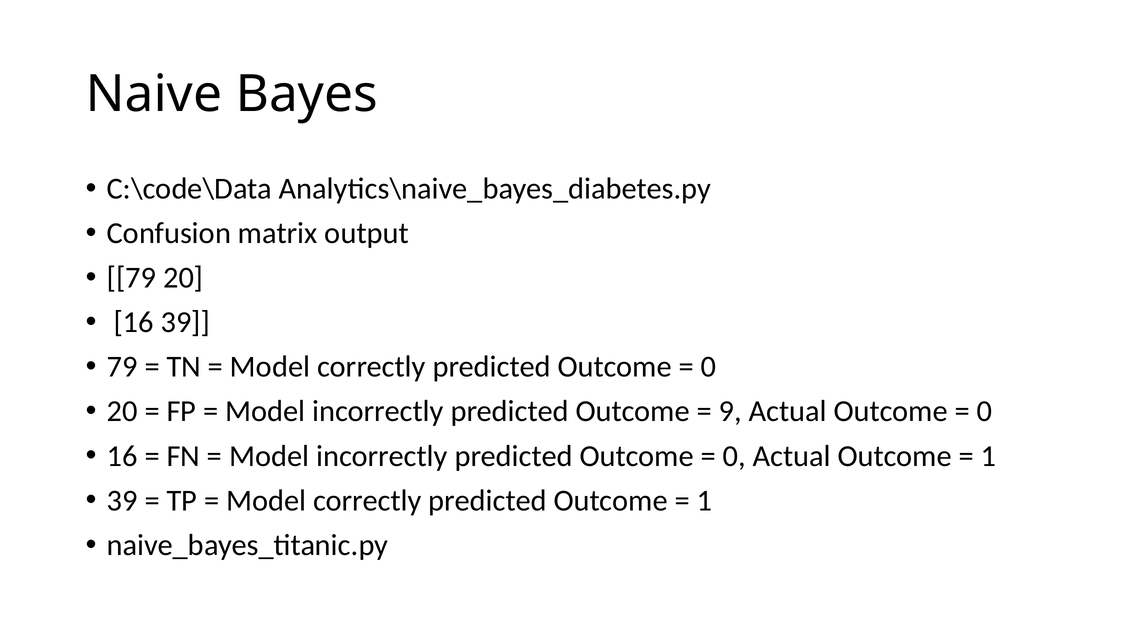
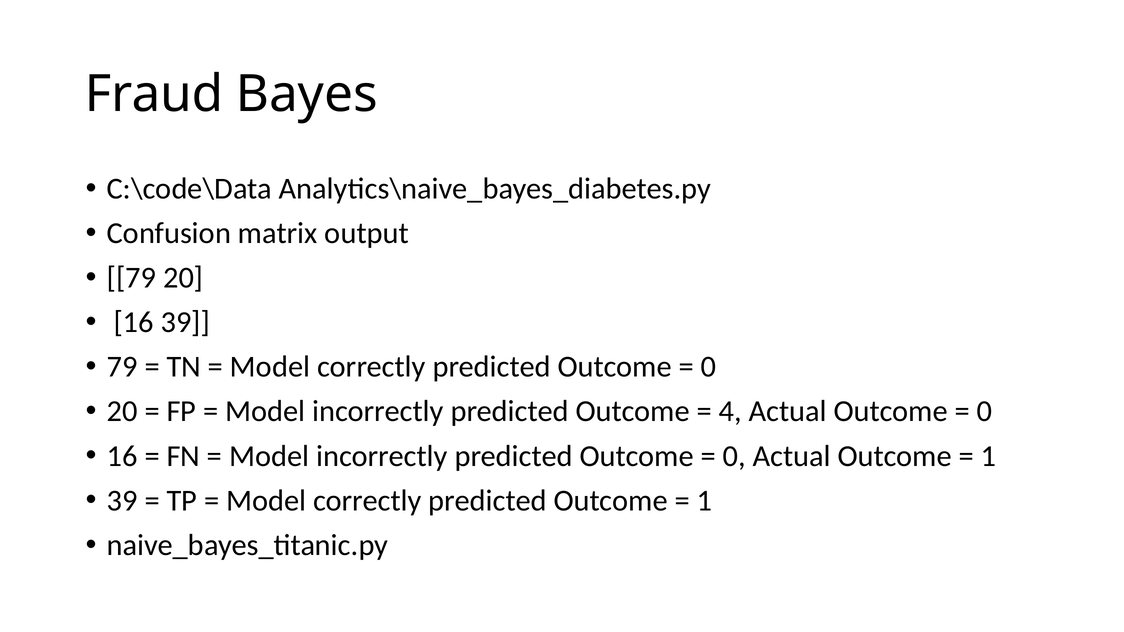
Naive: Naive -> Fraud (154, 94)
9: 9 -> 4 (730, 412)
